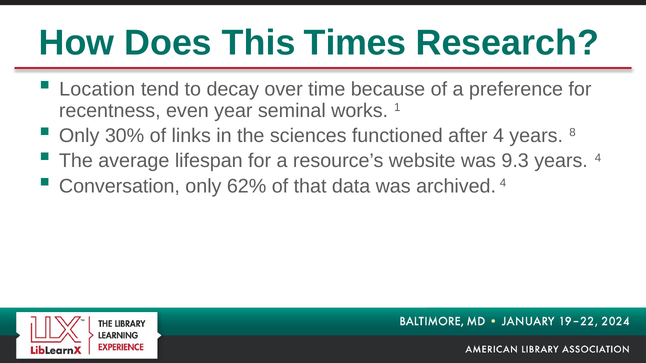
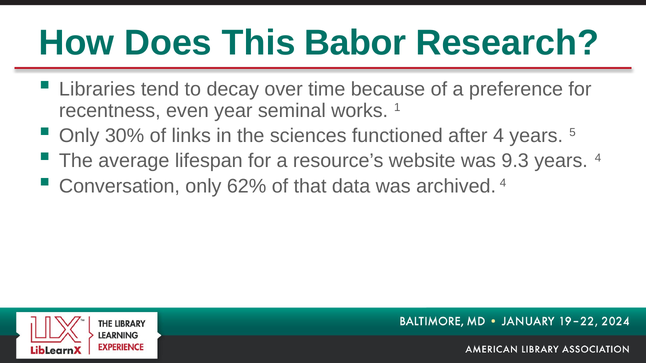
Times: Times -> Babor (355, 43)
Location: Location -> Libraries (97, 89)
8: 8 -> 5 (572, 133)
